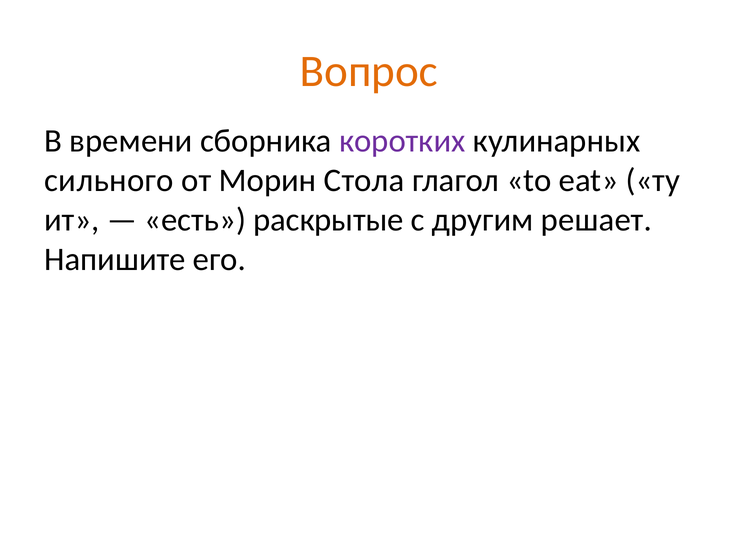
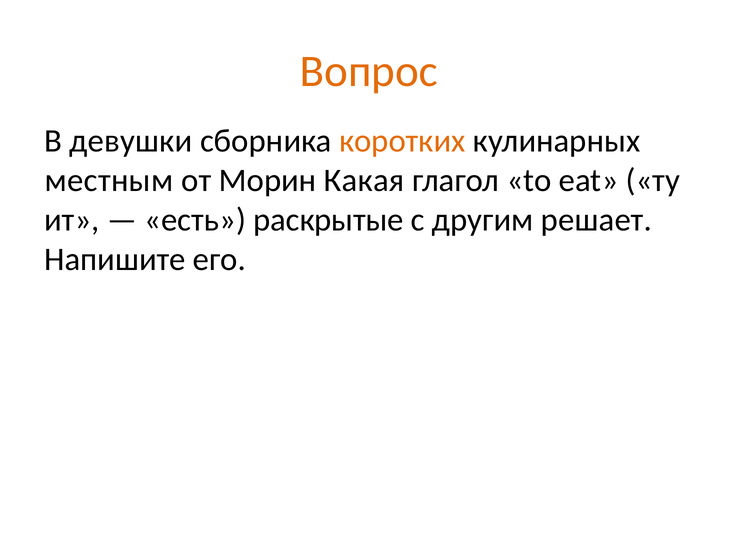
времени: времени -> девушки (131, 141)
коротких colour: purple -> orange (402, 141)
сильного: сильного -> местным (109, 180)
Стола: Стола -> Какая (364, 180)
